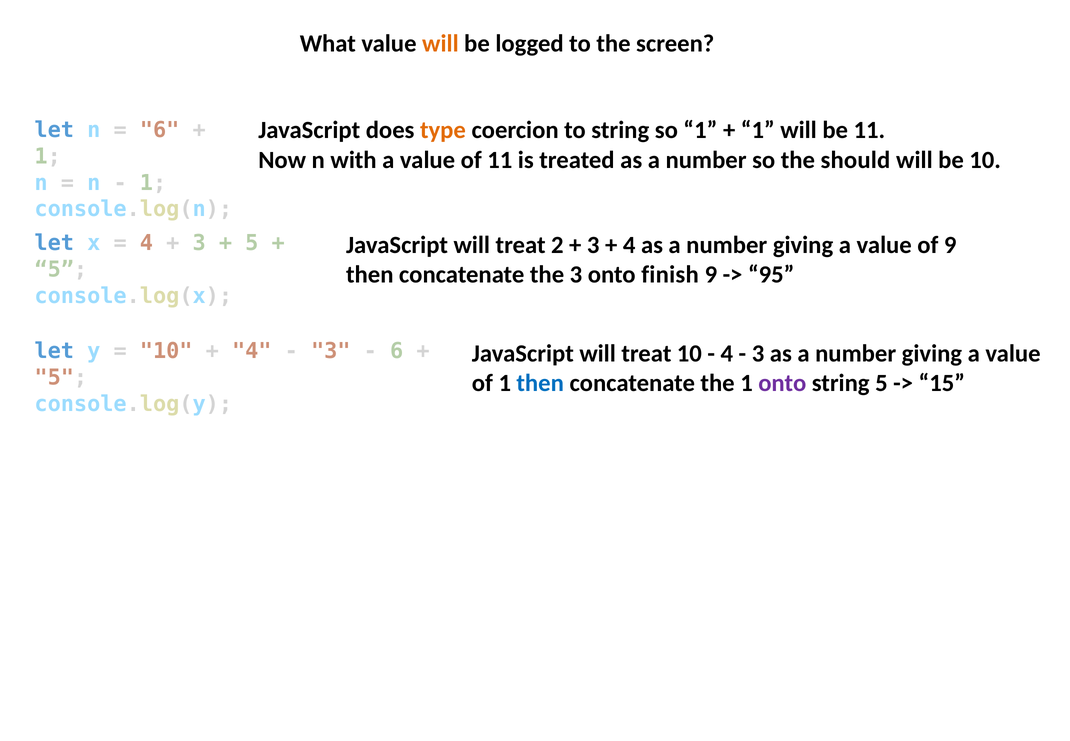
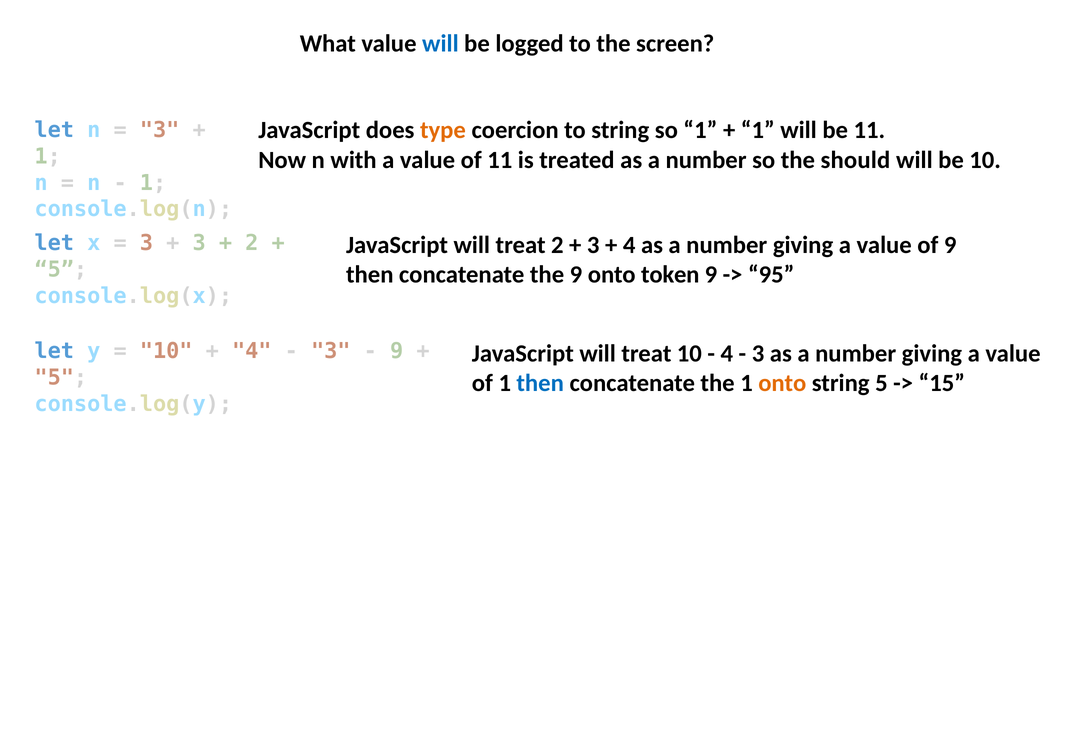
will colour: orange -> blue (440, 43)
6: 6 -> 3 (160, 130)
4: 4 -> 3 (146, 243)
5: 5 -> 2 (252, 243)
the 3: 3 -> 9 (576, 275)
finish: finish -> token (670, 275)
6: 6 -> 9 (397, 351)
onto colour: purple -> orange (782, 383)
